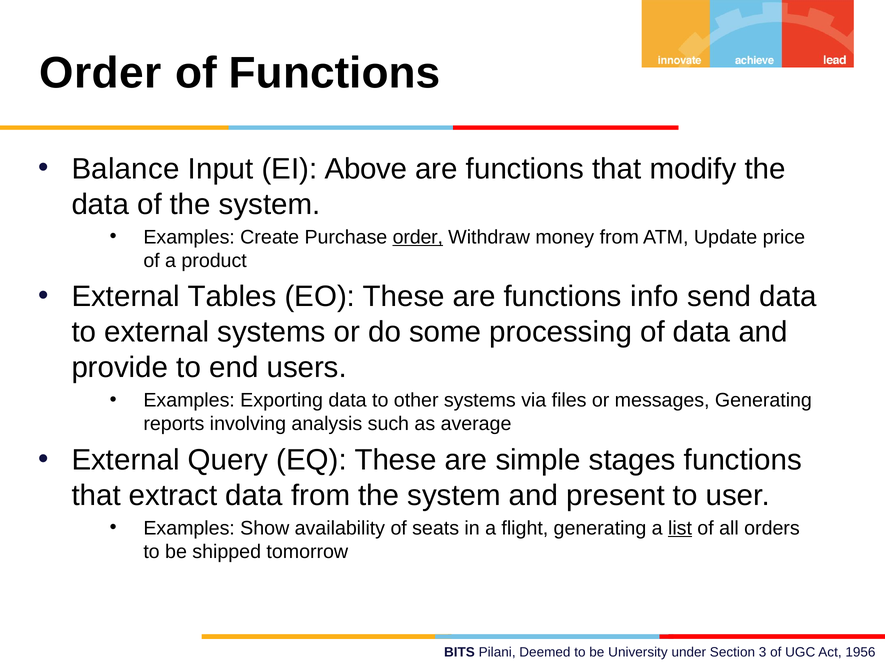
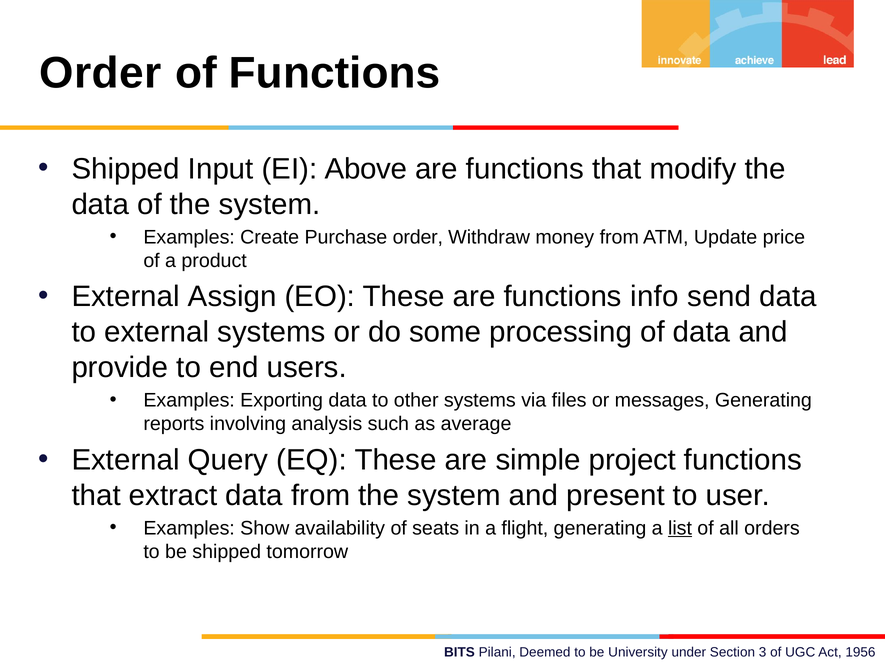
Balance: Balance -> Shipped (126, 169)
order underline: present -> none (418, 237)
Tables: Tables -> Assign (232, 297)
stages: stages -> project (632, 460)
